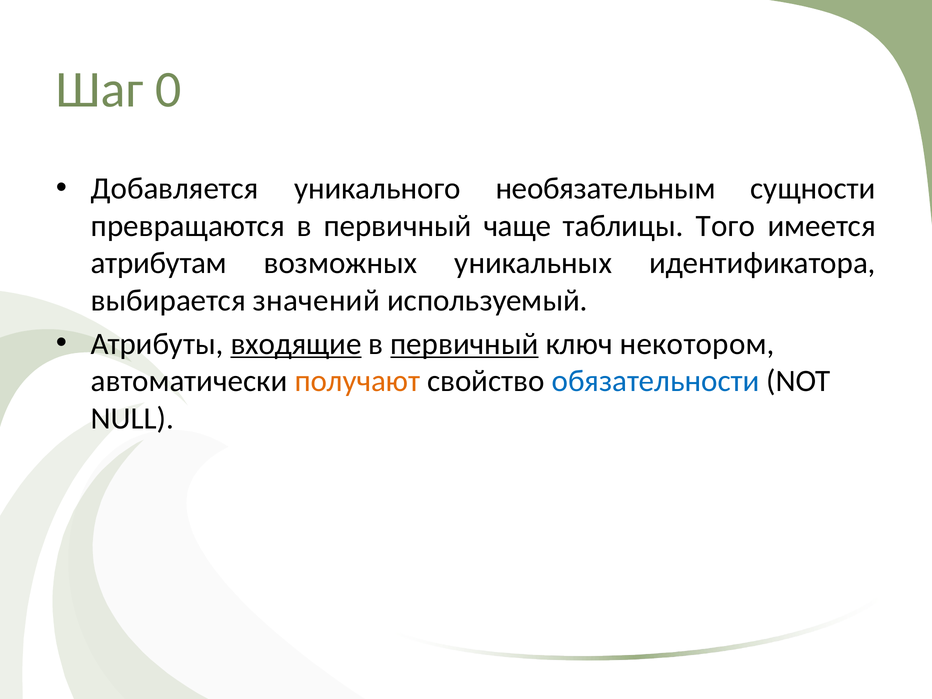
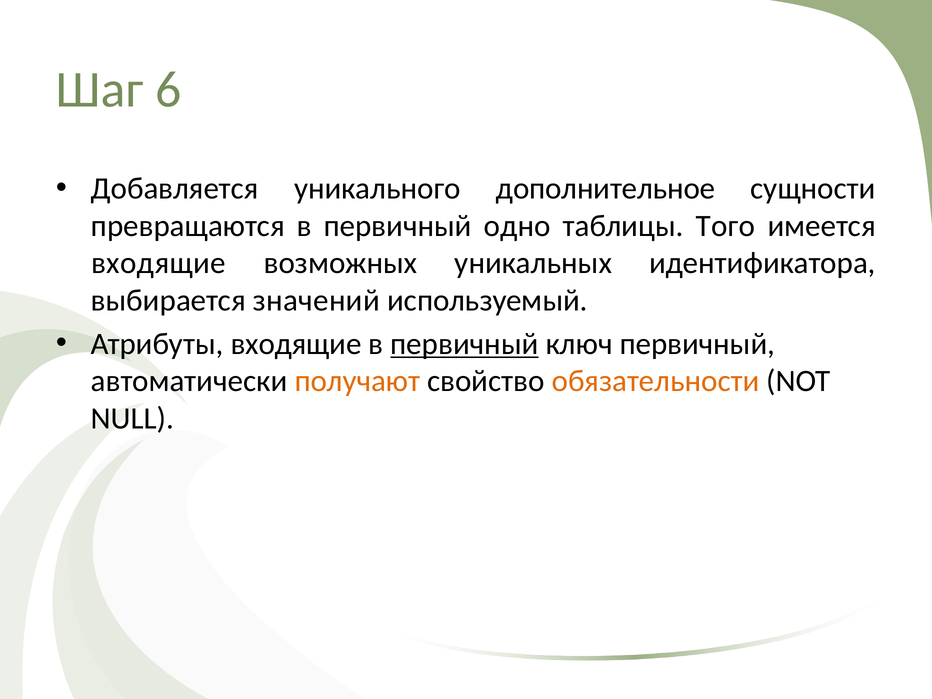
0: 0 -> 6 (168, 90)
необязательным: необязательным -> дополнительное (606, 189)
чаще: чаще -> одно (517, 226)
атрибутам: атрибутам -> входящие (159, 263)
входящие underline: present -> none (296, 344)
ключ некотором: некотором -> первичный (697, 344)
обязательности colour: blue -> orange (656, 381)
